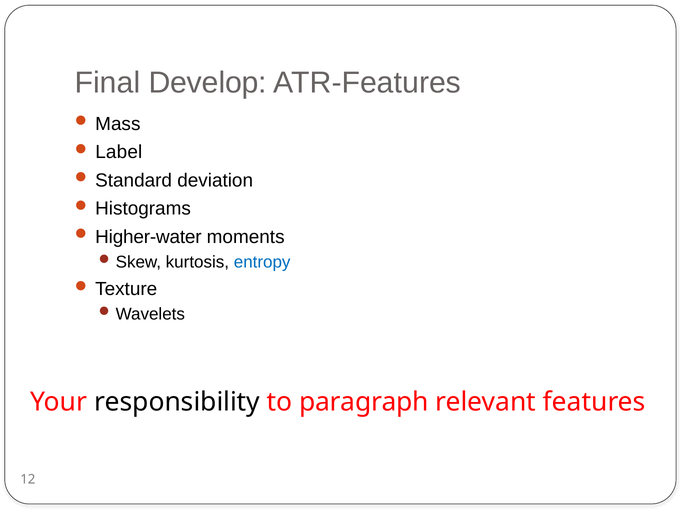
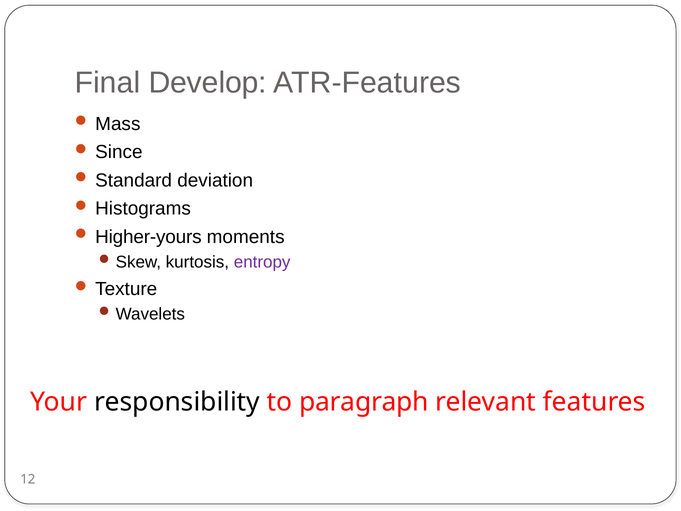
Label: Label -> Since (119, 152)
Higher-water: Higher-water -> Higher-yours (148, 237)
entropy colour: blue -> purple (262, 262)
